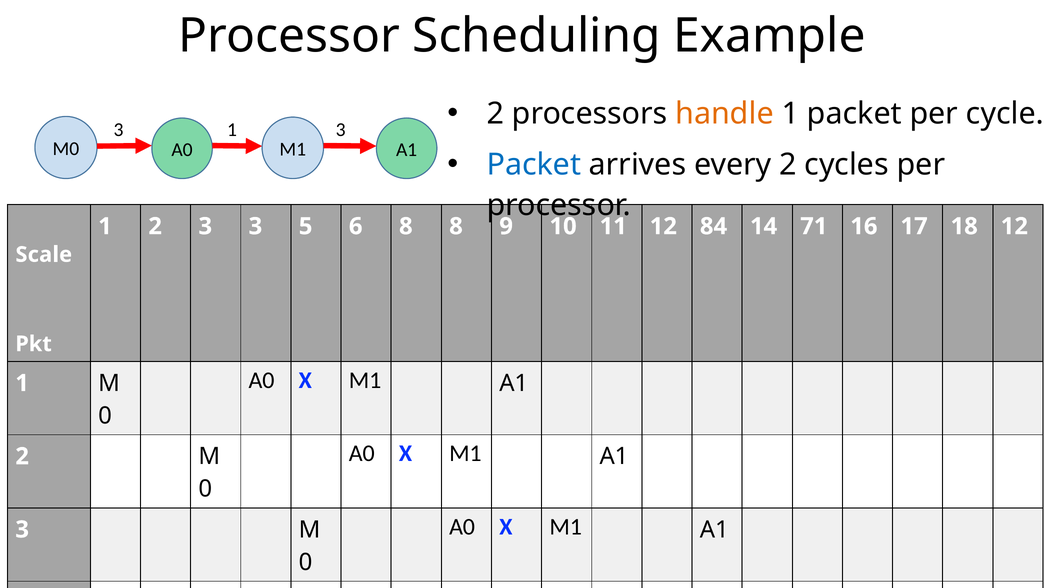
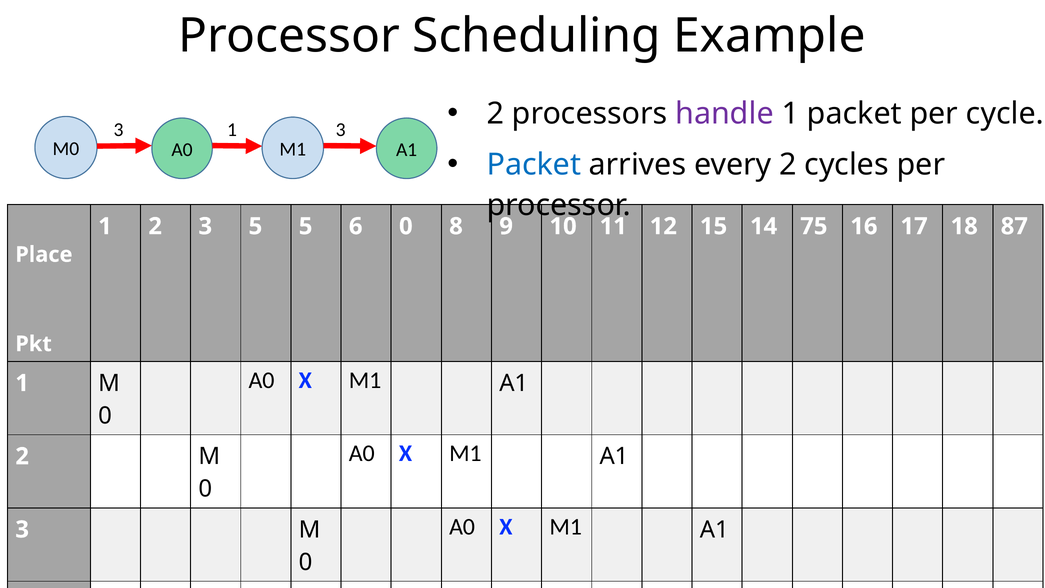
handle colour: orange -> purple (725, 114)
3 3: 3 -> 5 (255, 226)
6 8: 8 -> 0 (406, 226)
84: 84 -> 15 (714, 226)
71: 71 -> 75 (814, 226)
18 12: 12 -> 87 (1014, 226)
Scale: Scale -> Place (44, 255)
